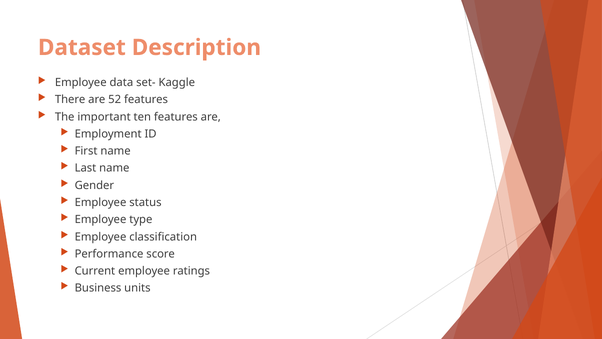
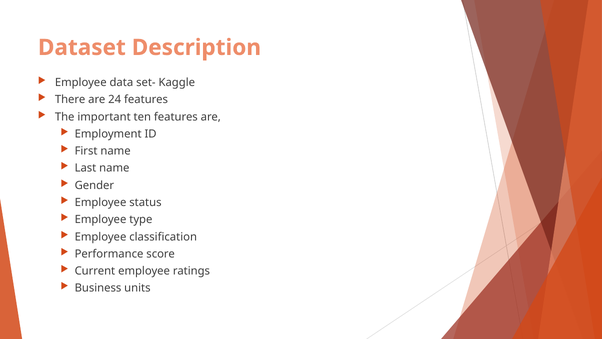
52: 52 -> 24 (115, 100)
